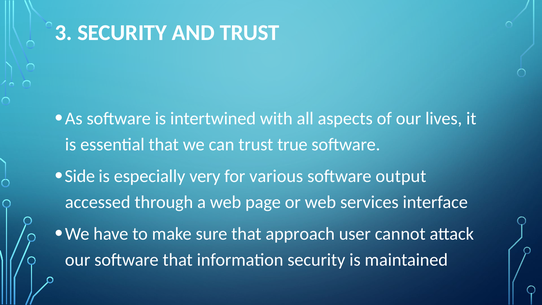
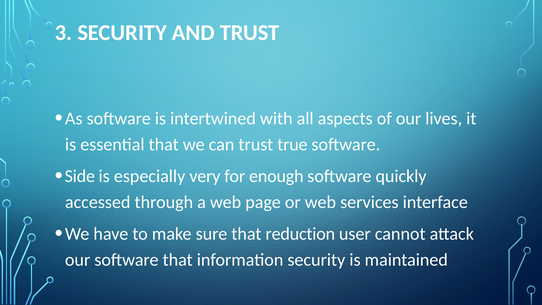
various: various -> enough (276, 176)
output: output -> quickly (401, 176)
approach: approach -> reduction (300, 234)
